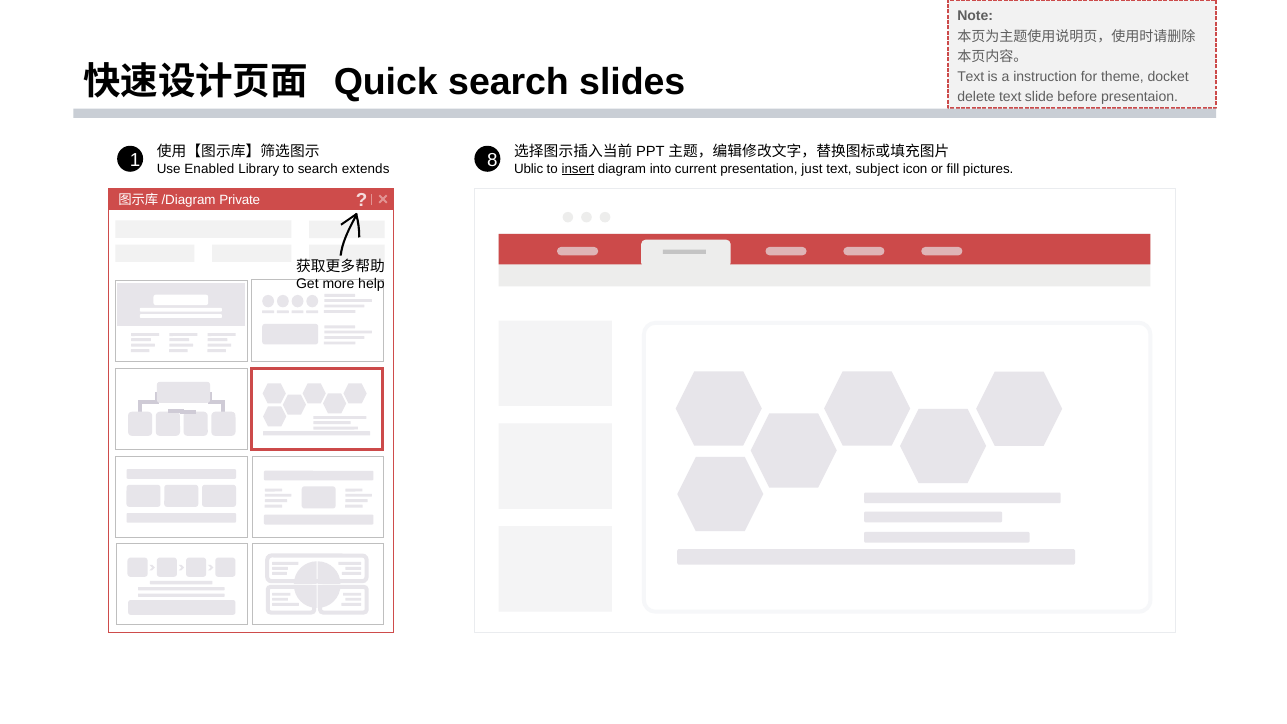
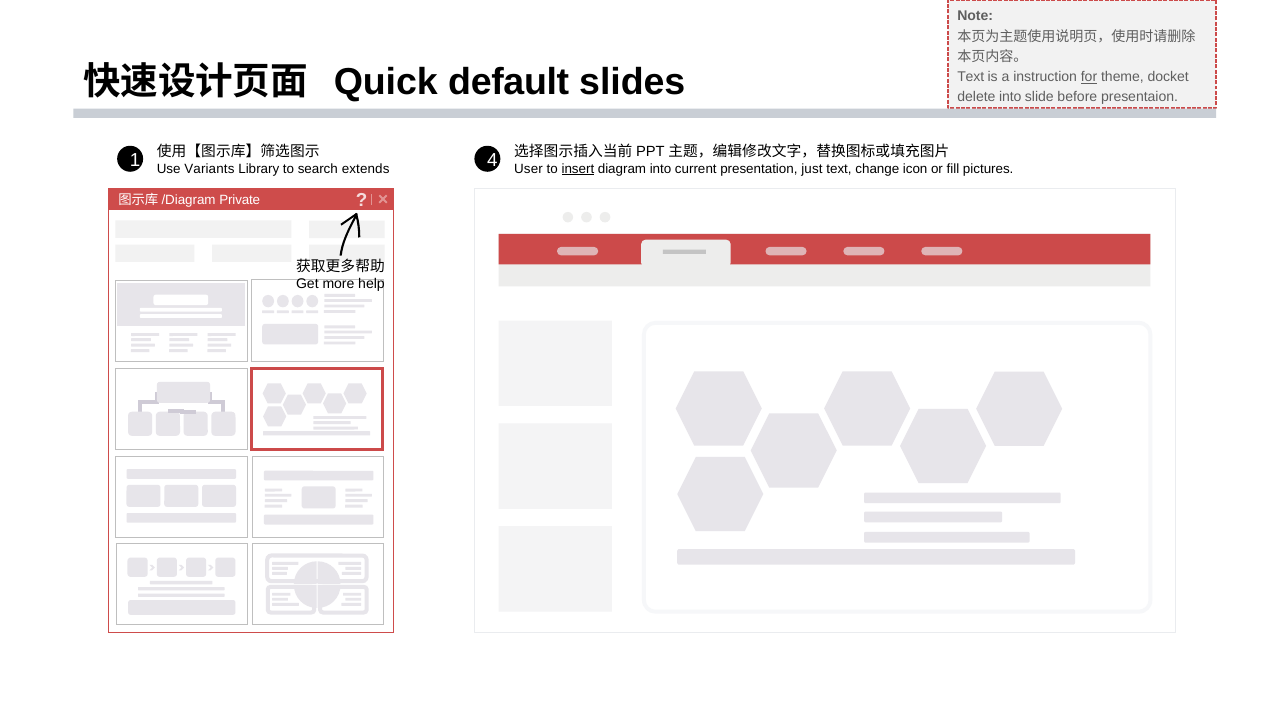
Quick search: search -> default (509, 82)
for underline: none -> present (1089, 77)
delete text: text -> into (1010, 97)
8: 8 -> 4 (492, 160)
Enabled: Enabled -> Variants (209, 169)
Ublic: Ublic -> User (529, 169)
subject: subject -> change (877, 169)
